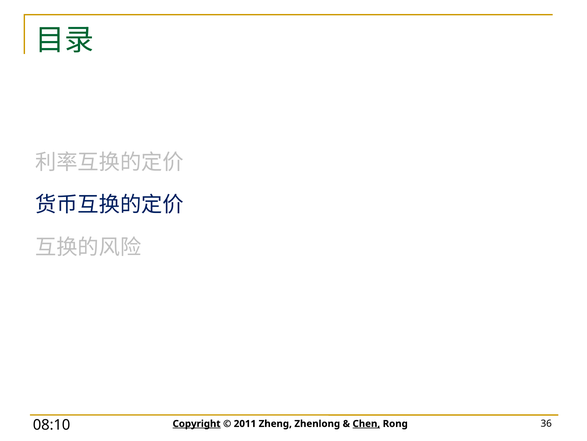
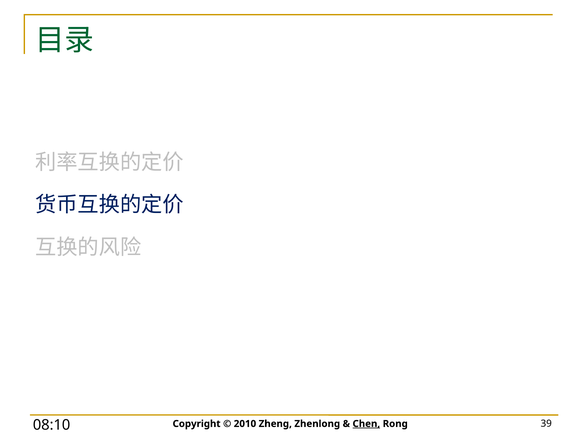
Copyright underline: present -> none (197, 423)
2011: 2011 -> 2010 (245, 423)
36: 36 -> 39 (546, 423)
